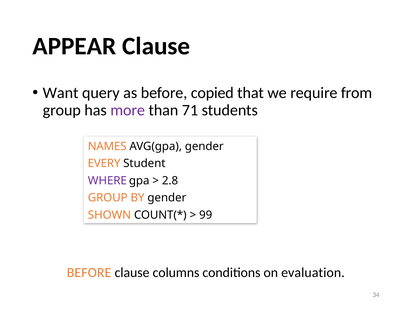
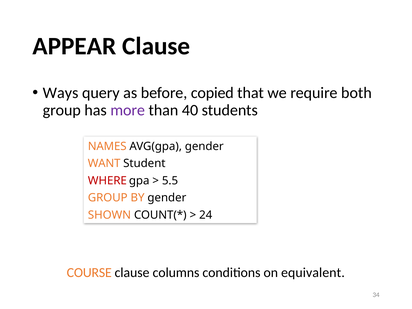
Want: Want -> Ways (61, 93)
from: from -> both (356, 93)
71: 71 -> 40 (190, 110)
EVERY: EVERY -> WANT (104, 163)
WHERE colour: purple -> red (107, 181)
2.8: 2.8 -> 5.5 (170, 181)
99: 99 -> 24 (206, 215)
BEFORE: BEFORE -> COURSE (89, 273)
evaluation: evaluation -> equivalent (313, 273)
